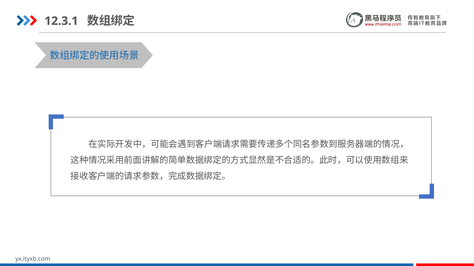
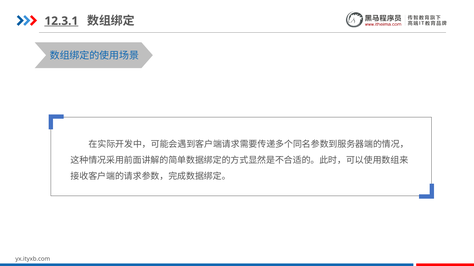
12.3.1 underline: none -> present (61, 21)
